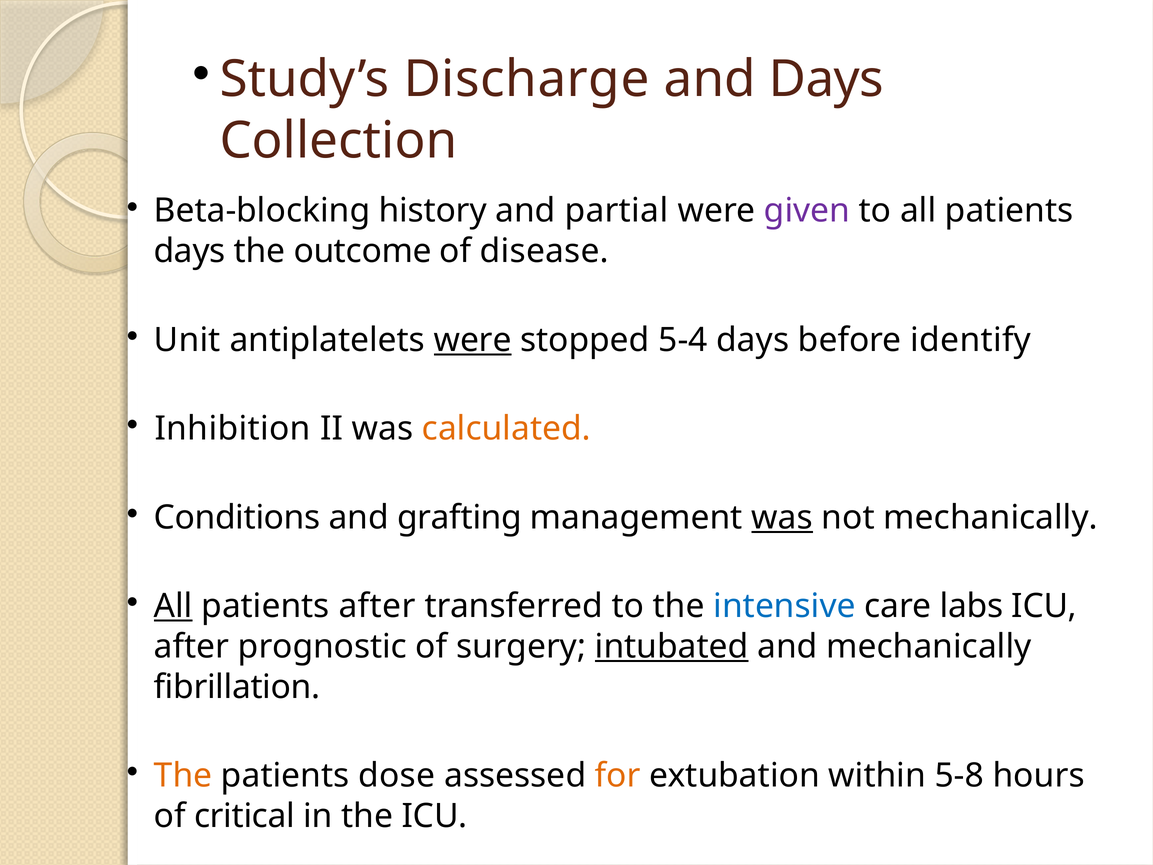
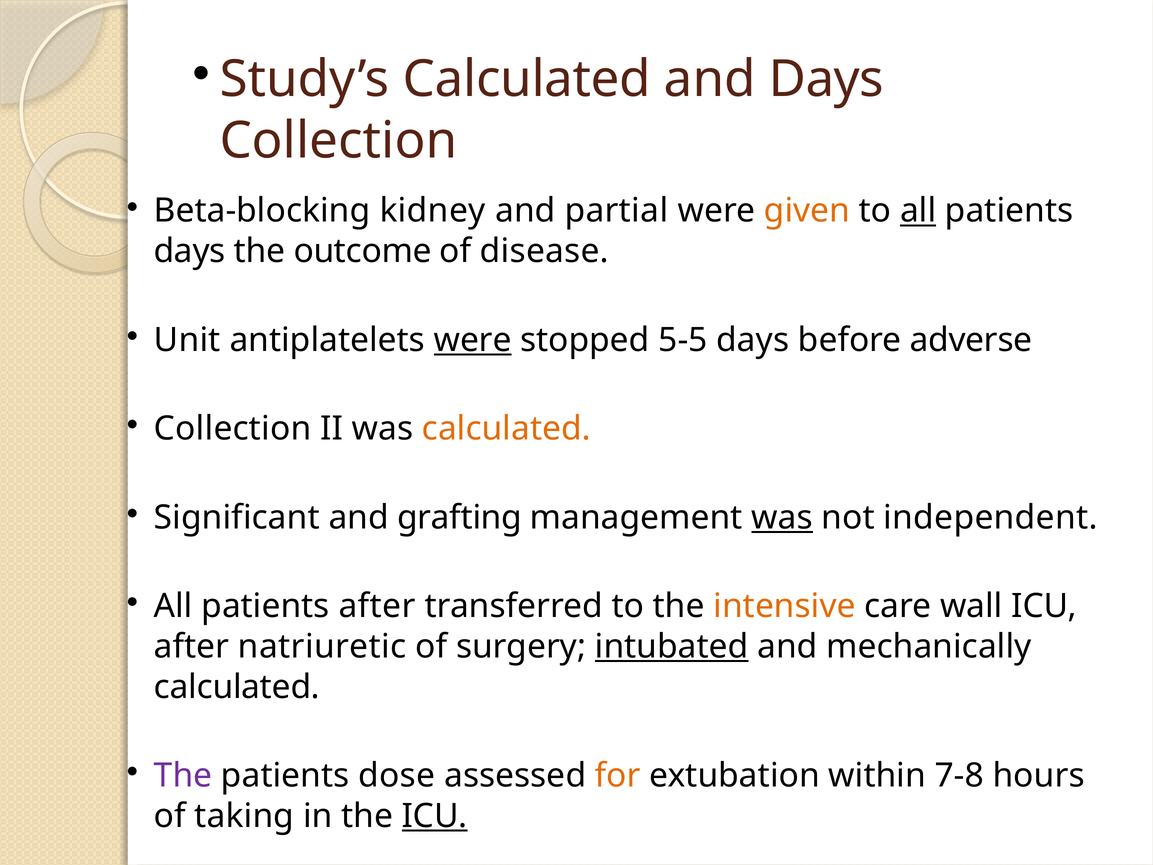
Discharge: Discharge -> Calculated (527, 79)
history: history -> kidney (433, 211)
given colour: purple -> orange (807, 211)
all underline: none -> present (918, 211)
5-4: 5-4 -> 5-5 (683, 340)
identify: identify -> adverse (971, 340)
Inhibition: Inhibition -> Collection (233, 429)
Conditions: Conditions -> Significant (237, 517)
not mechanically: mechanically -> independent (991, 517)
All underline: present -> none (173, 606)
intensive colour: blue -> orange (785, 606)
labs: labs -> wall (971, 606)
prognostic: prognostic -> natriuretic (322, 646)
fibrillation: fibrillation -> calculated (237, 687)
The colour: orange -> purple (183, 776)
5-8: 5-8 -> 7-8 (959, 776)
critical: critical -> taking (244, 816)
ICU underline: none -> present (435, 816)
